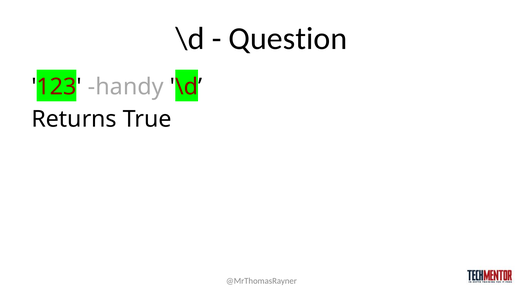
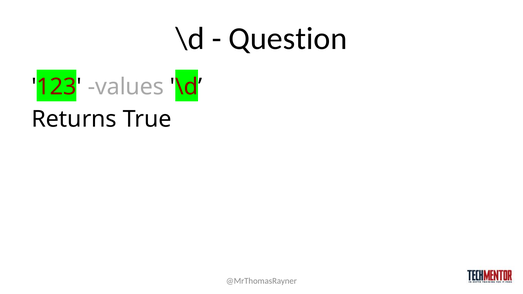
handy: handy -> values (126, 87)
